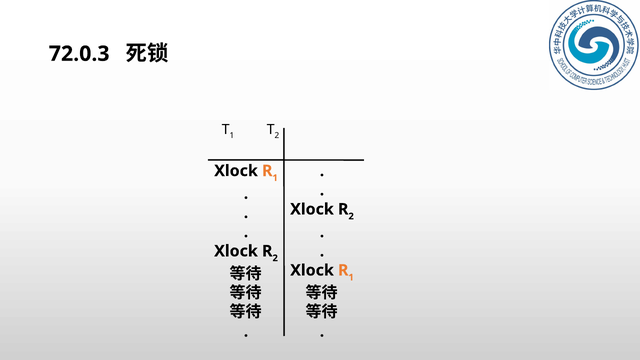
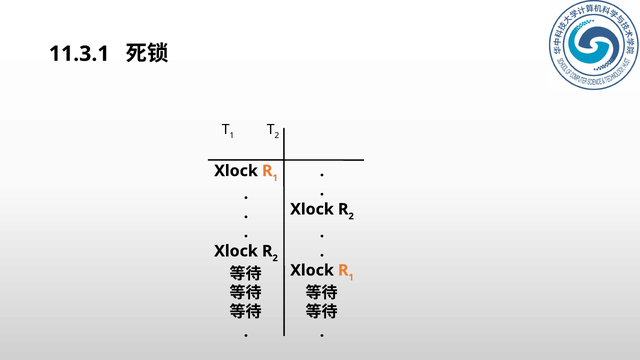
72.0.3: 72.0.3 -> 11.3.1 (79, 54)
